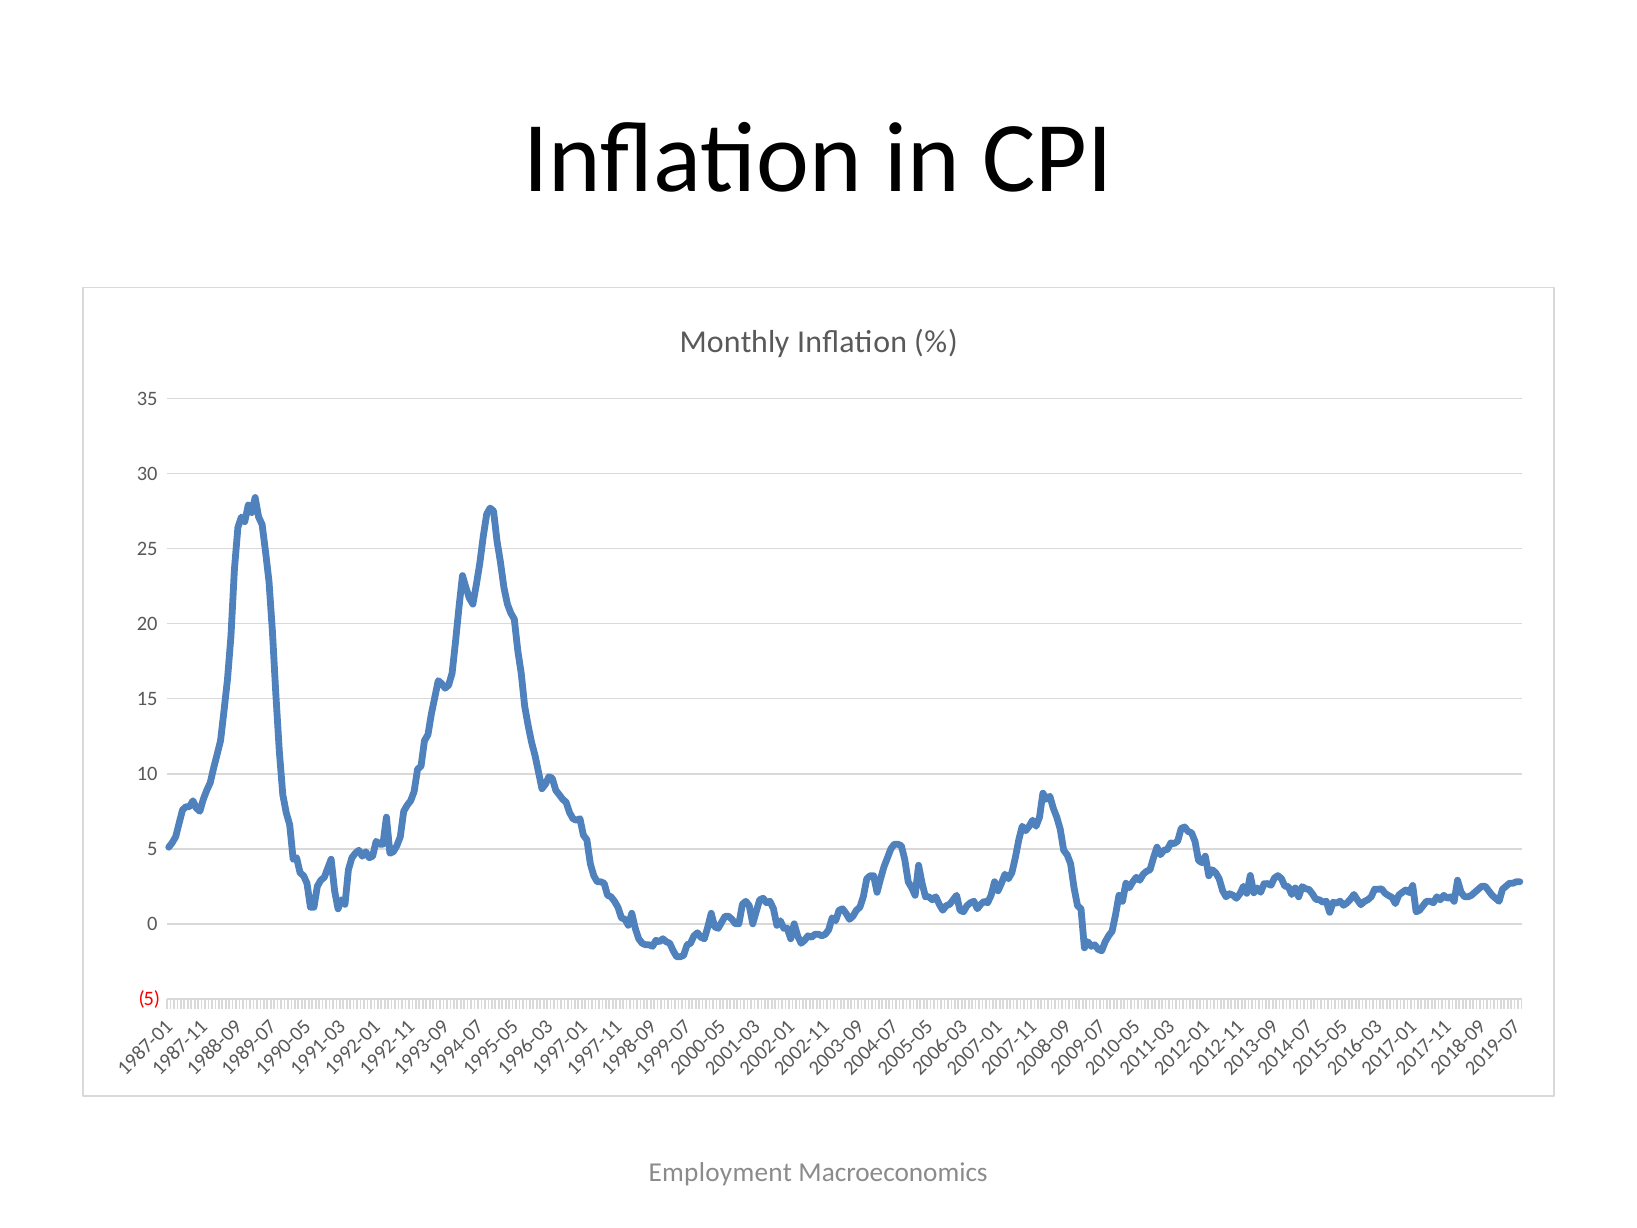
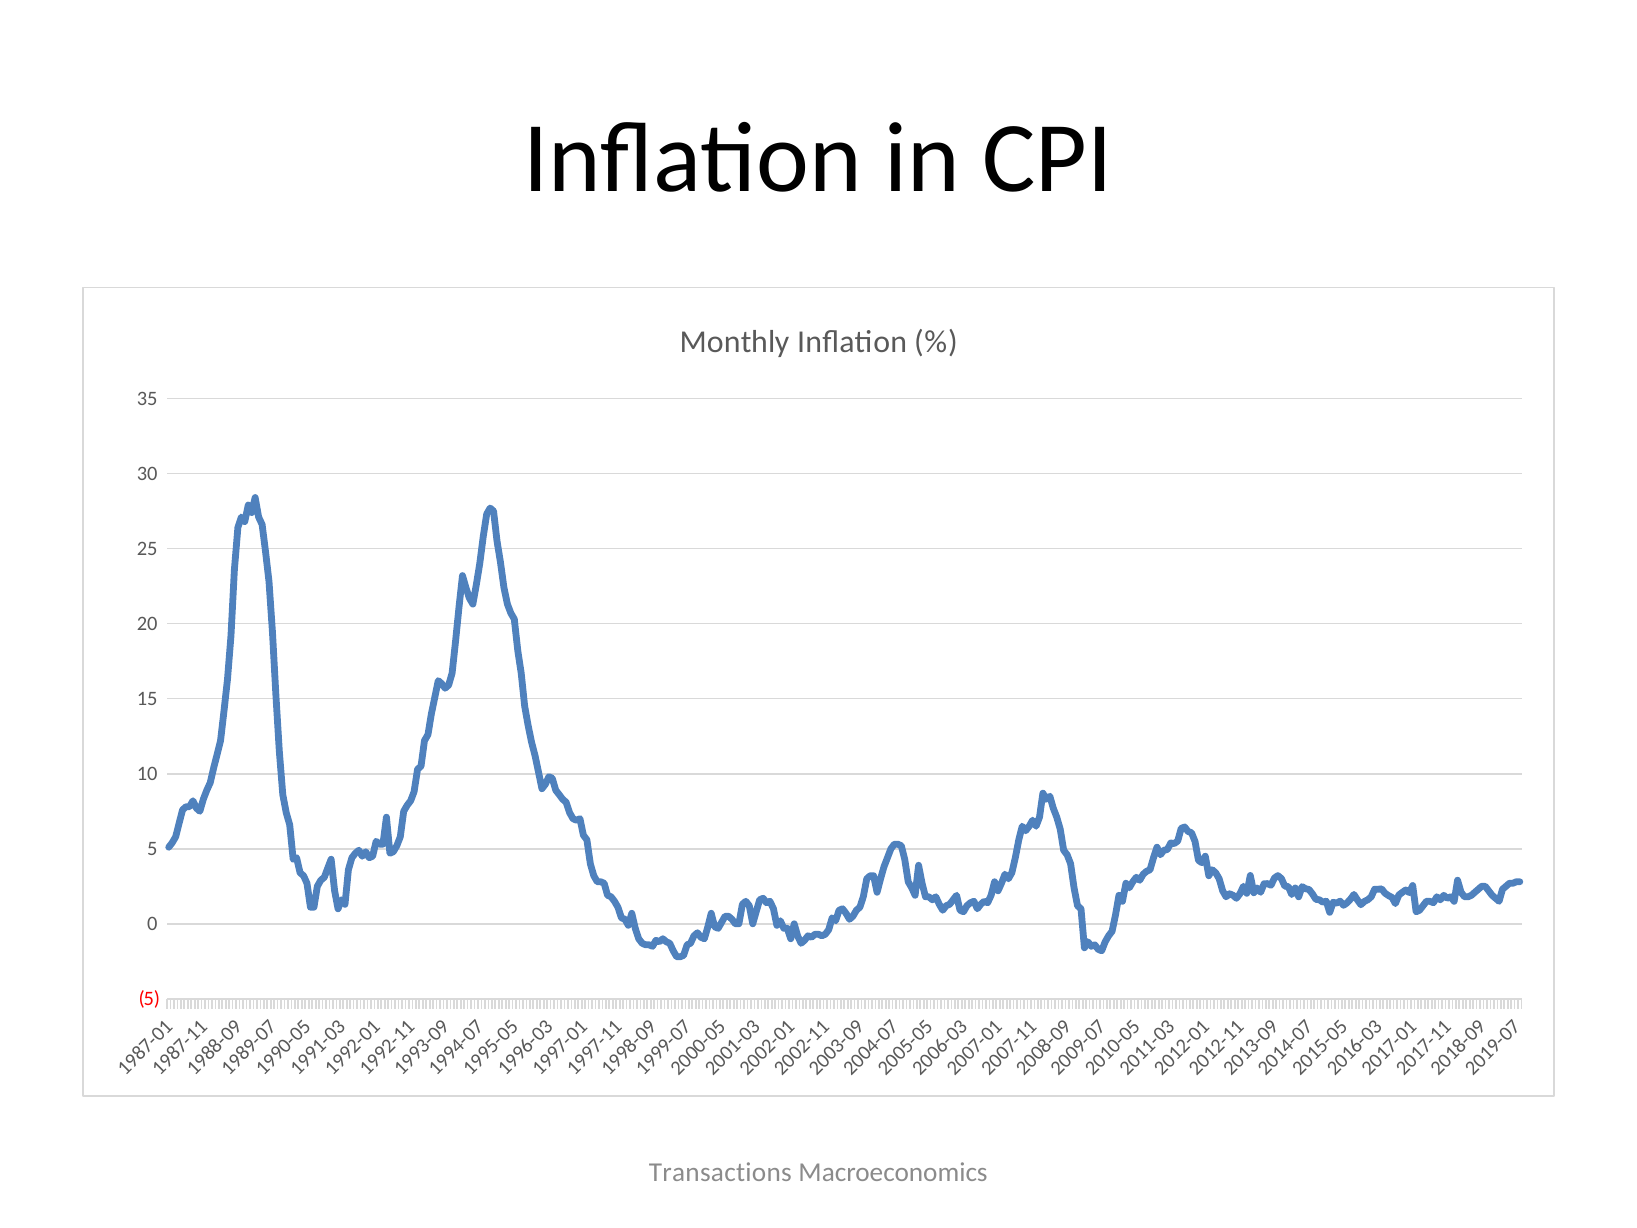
Employment: Employment -> Transactions (720, 1172)
